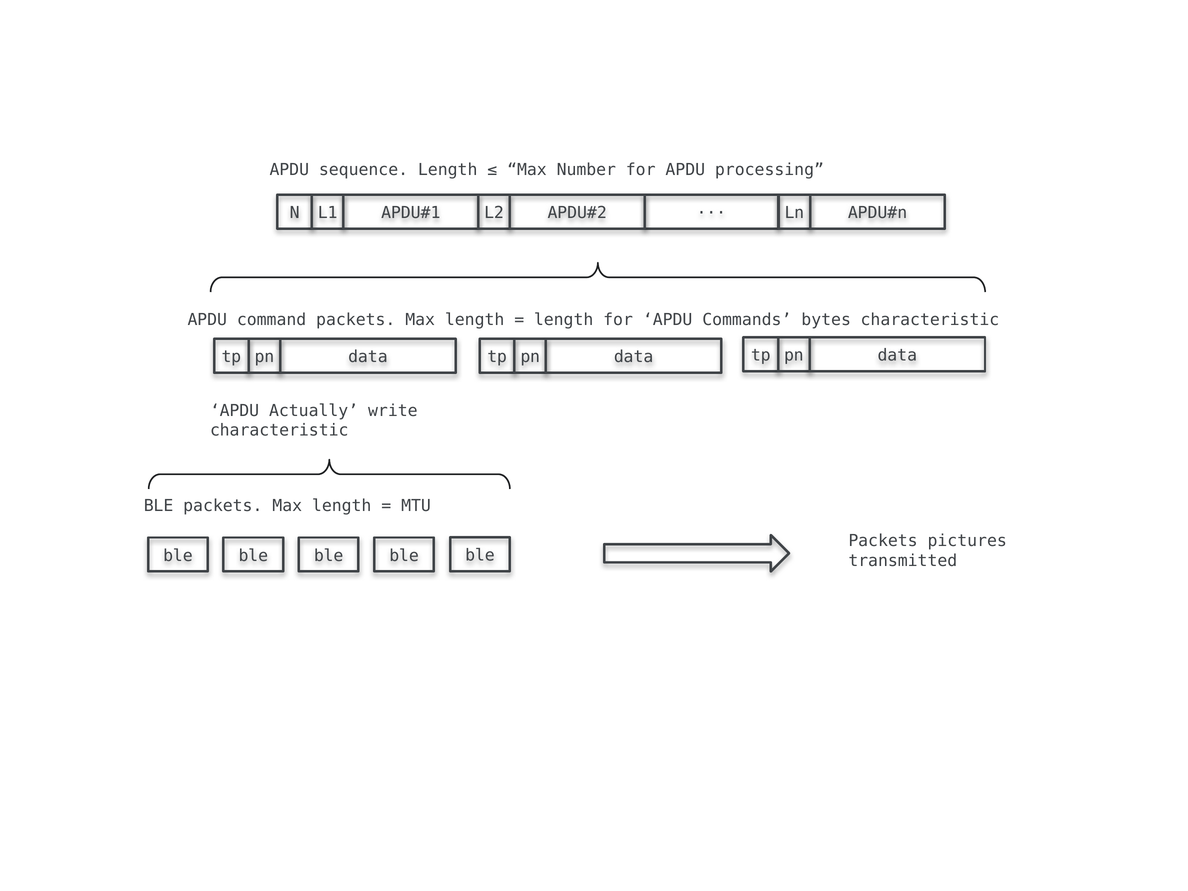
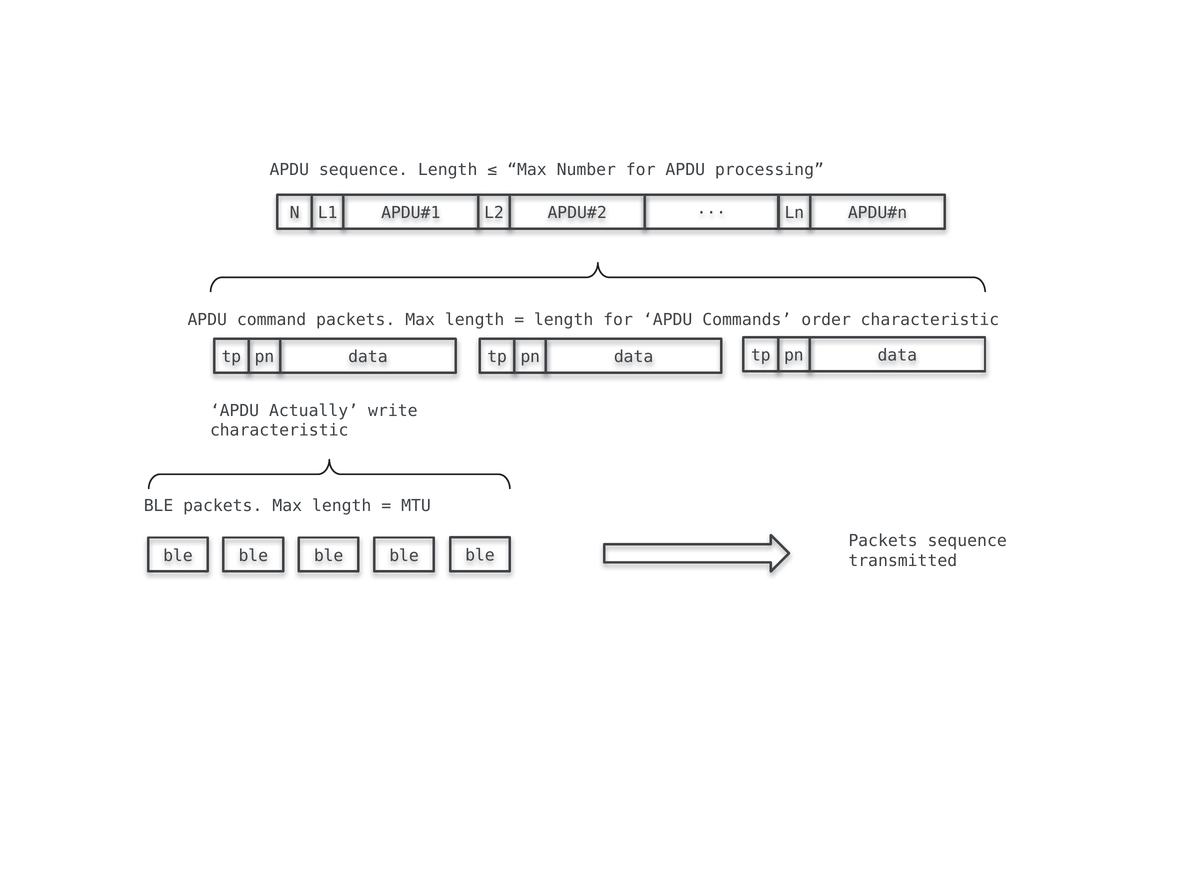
bytes: bytes -> order (826, 320)
Packets pictures: pictures -> sequence (967, 541)
